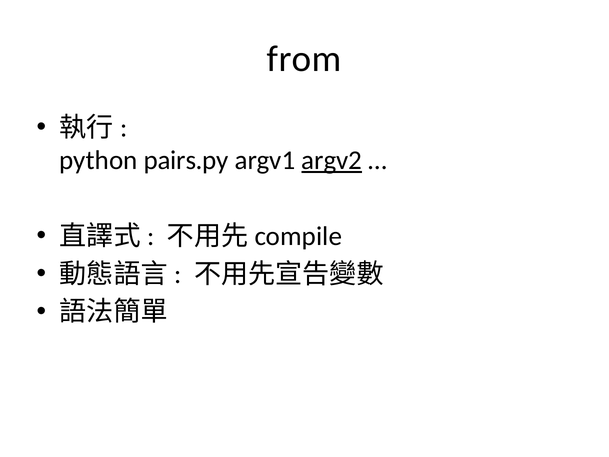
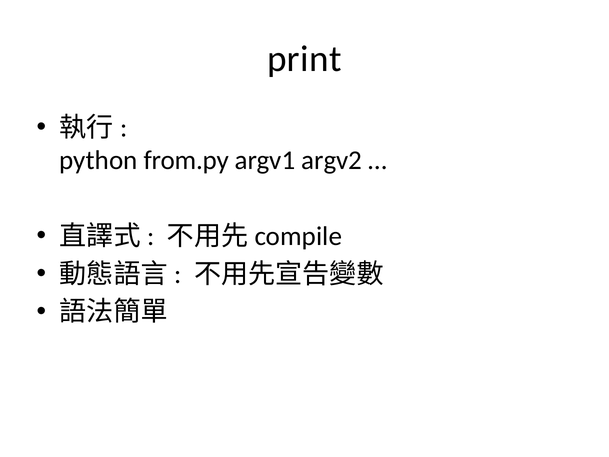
from: from -> print (304, 59)
pairs.py: pairs.py -> from.py (186, 160)
argv2 underline: present -> none (332, 160)
